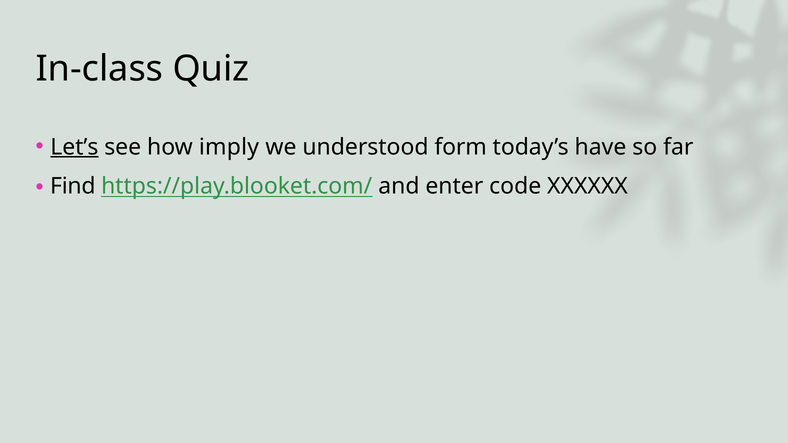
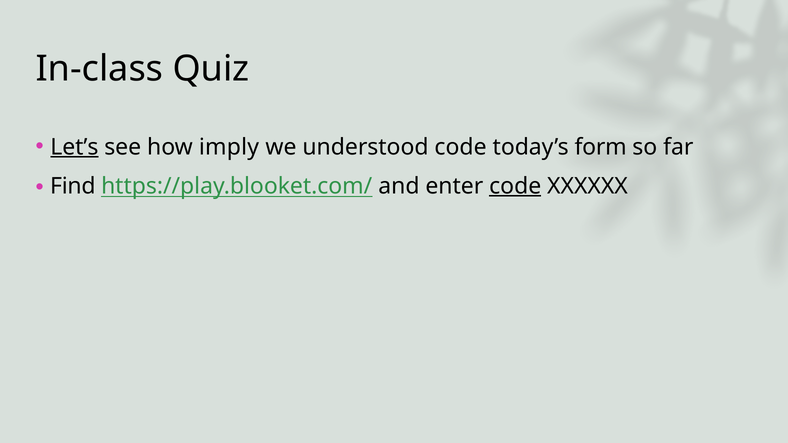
understood form: form -> code (461, 147)
have: have -> form (601, 147)
code underline: none -> present (515, 186)
